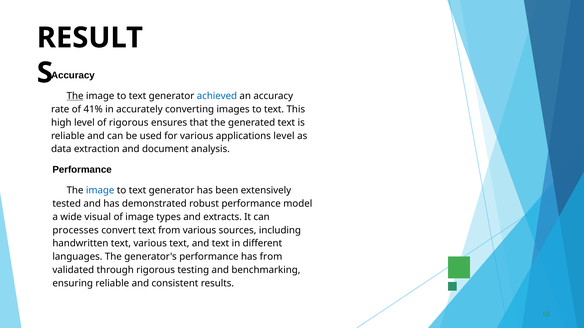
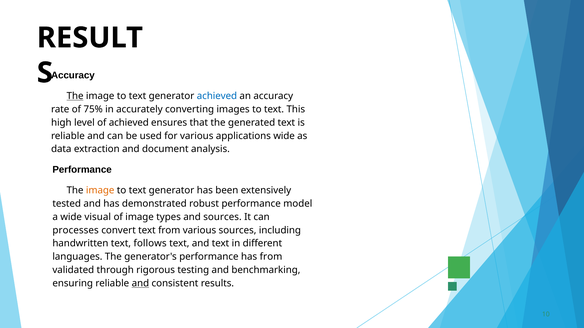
41%: 41% -> 75% (93, 109)
of rigorous: rigorous -> achieved (129, 123)
applications level: level -> wide (284, 136)
image colour: blue -> orange (100, 191)
and extracts: extracts -> sources (222, 217)
text various: various -> follows (150, 244)
and underline: none -> present (140, 284)
